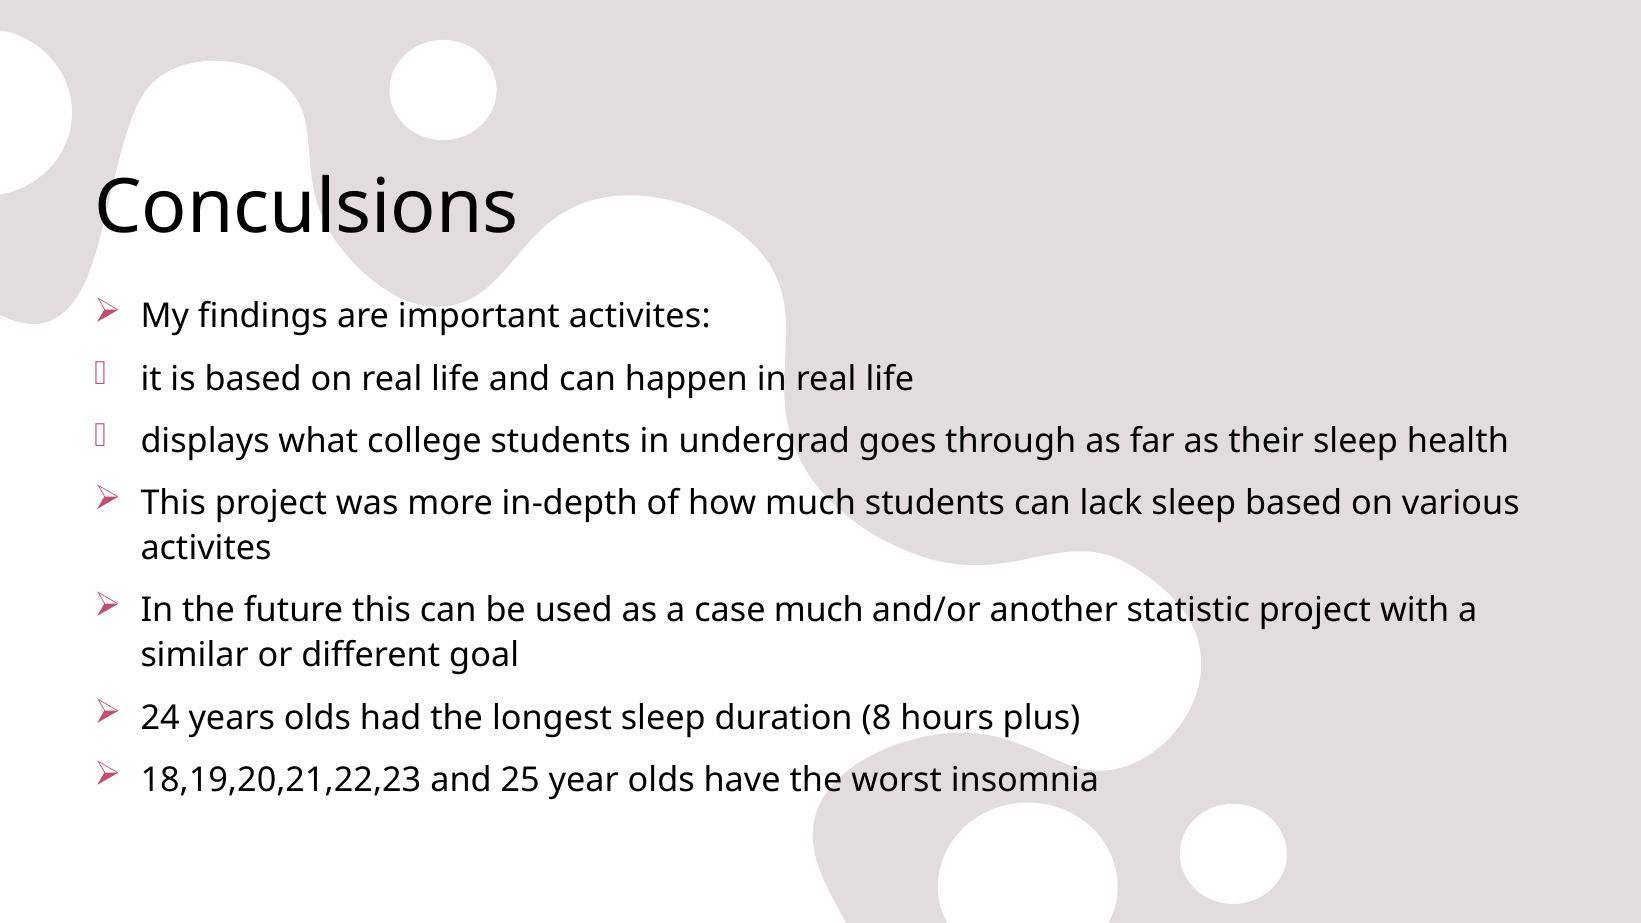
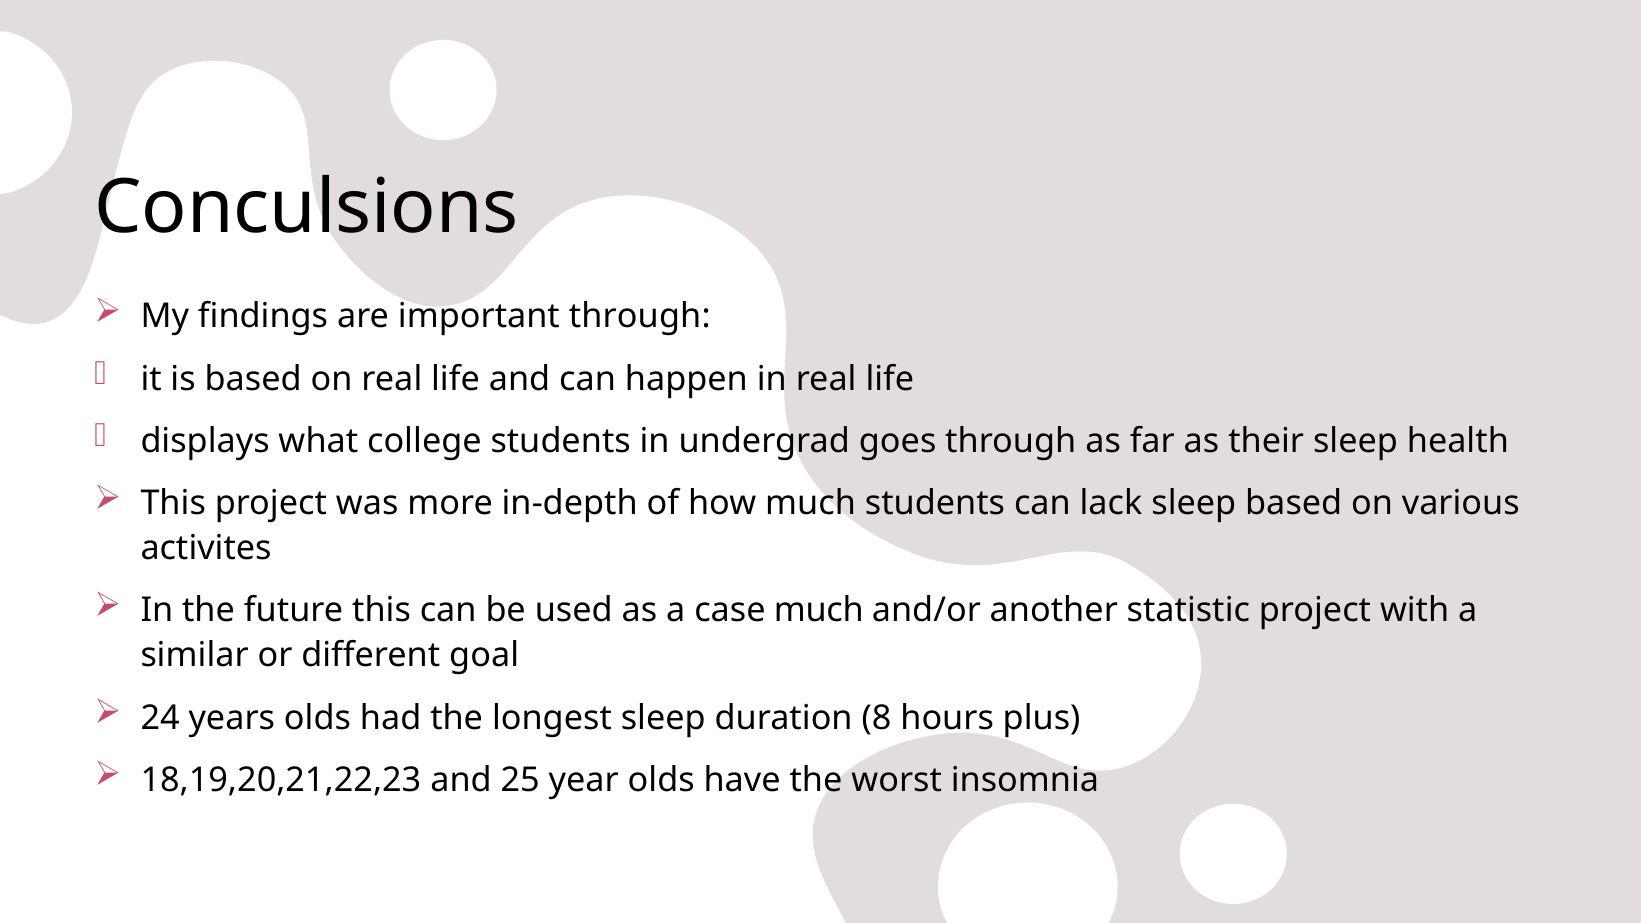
important activites: activites -> through (640, 317)
